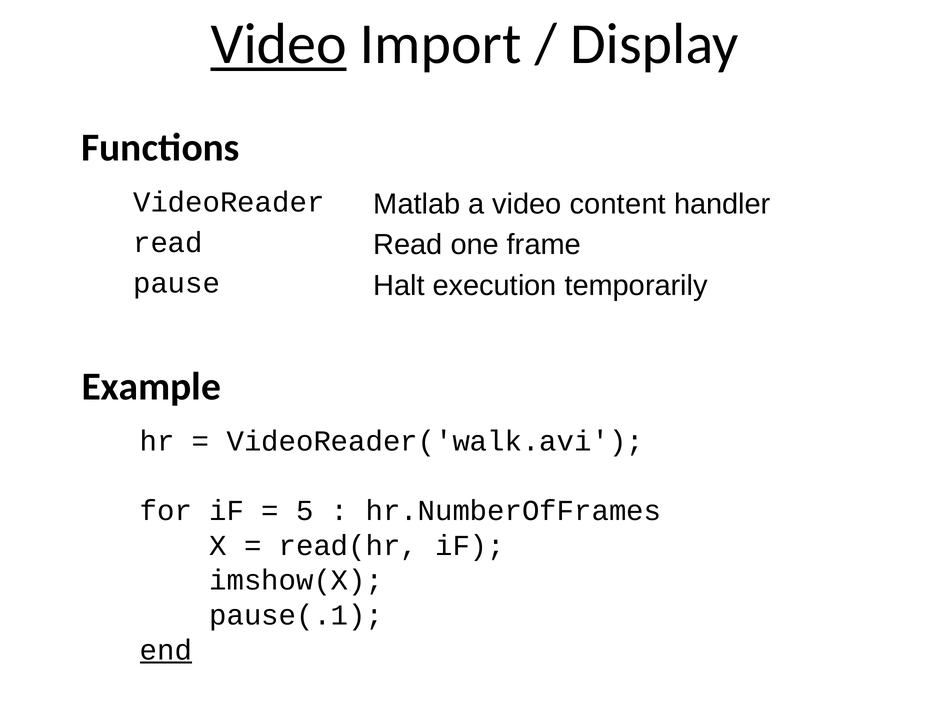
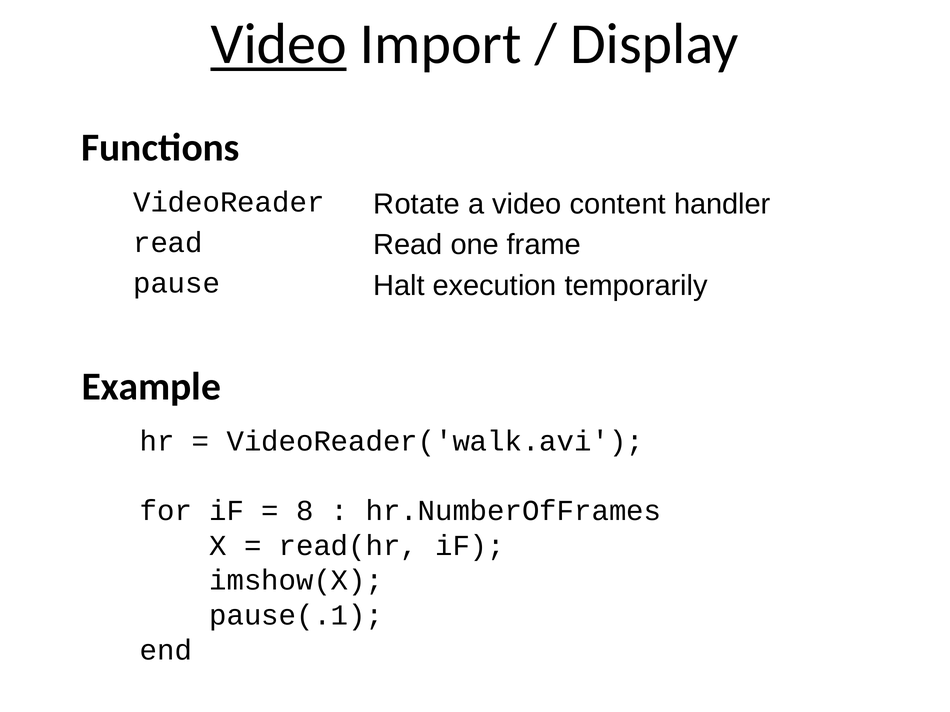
Matlab: Matlab -> Rotate (417, 204)
5: 5 -> 8 (305, 511)
end underline: present -> none (166, 650)
